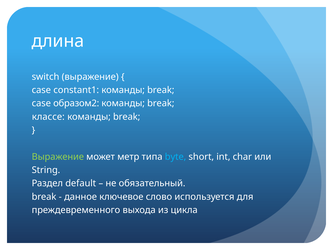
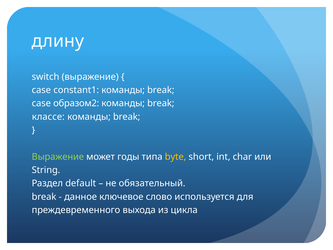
длина: длина -> длину (58, 41)
метр: метр -> годы (128, 157)
byte colour: light blue -> yellow (176, 157)
